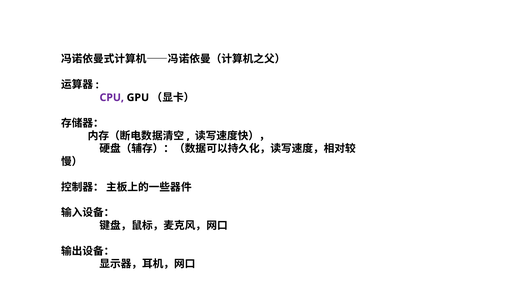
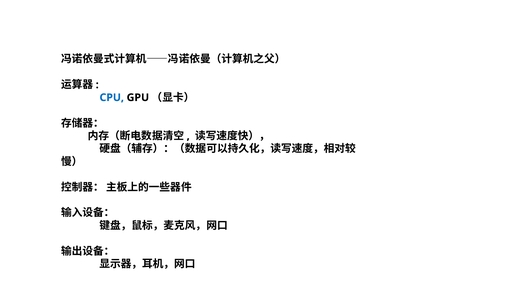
CPU colour: purple -> blue (112, 98)
